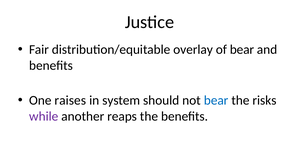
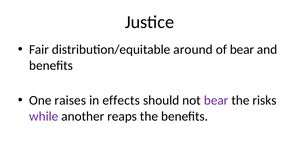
overlay: overlay -> around (193, 50)
system: system -> effects (121, 100)
bear colour: blue -> purple (216, 100)
